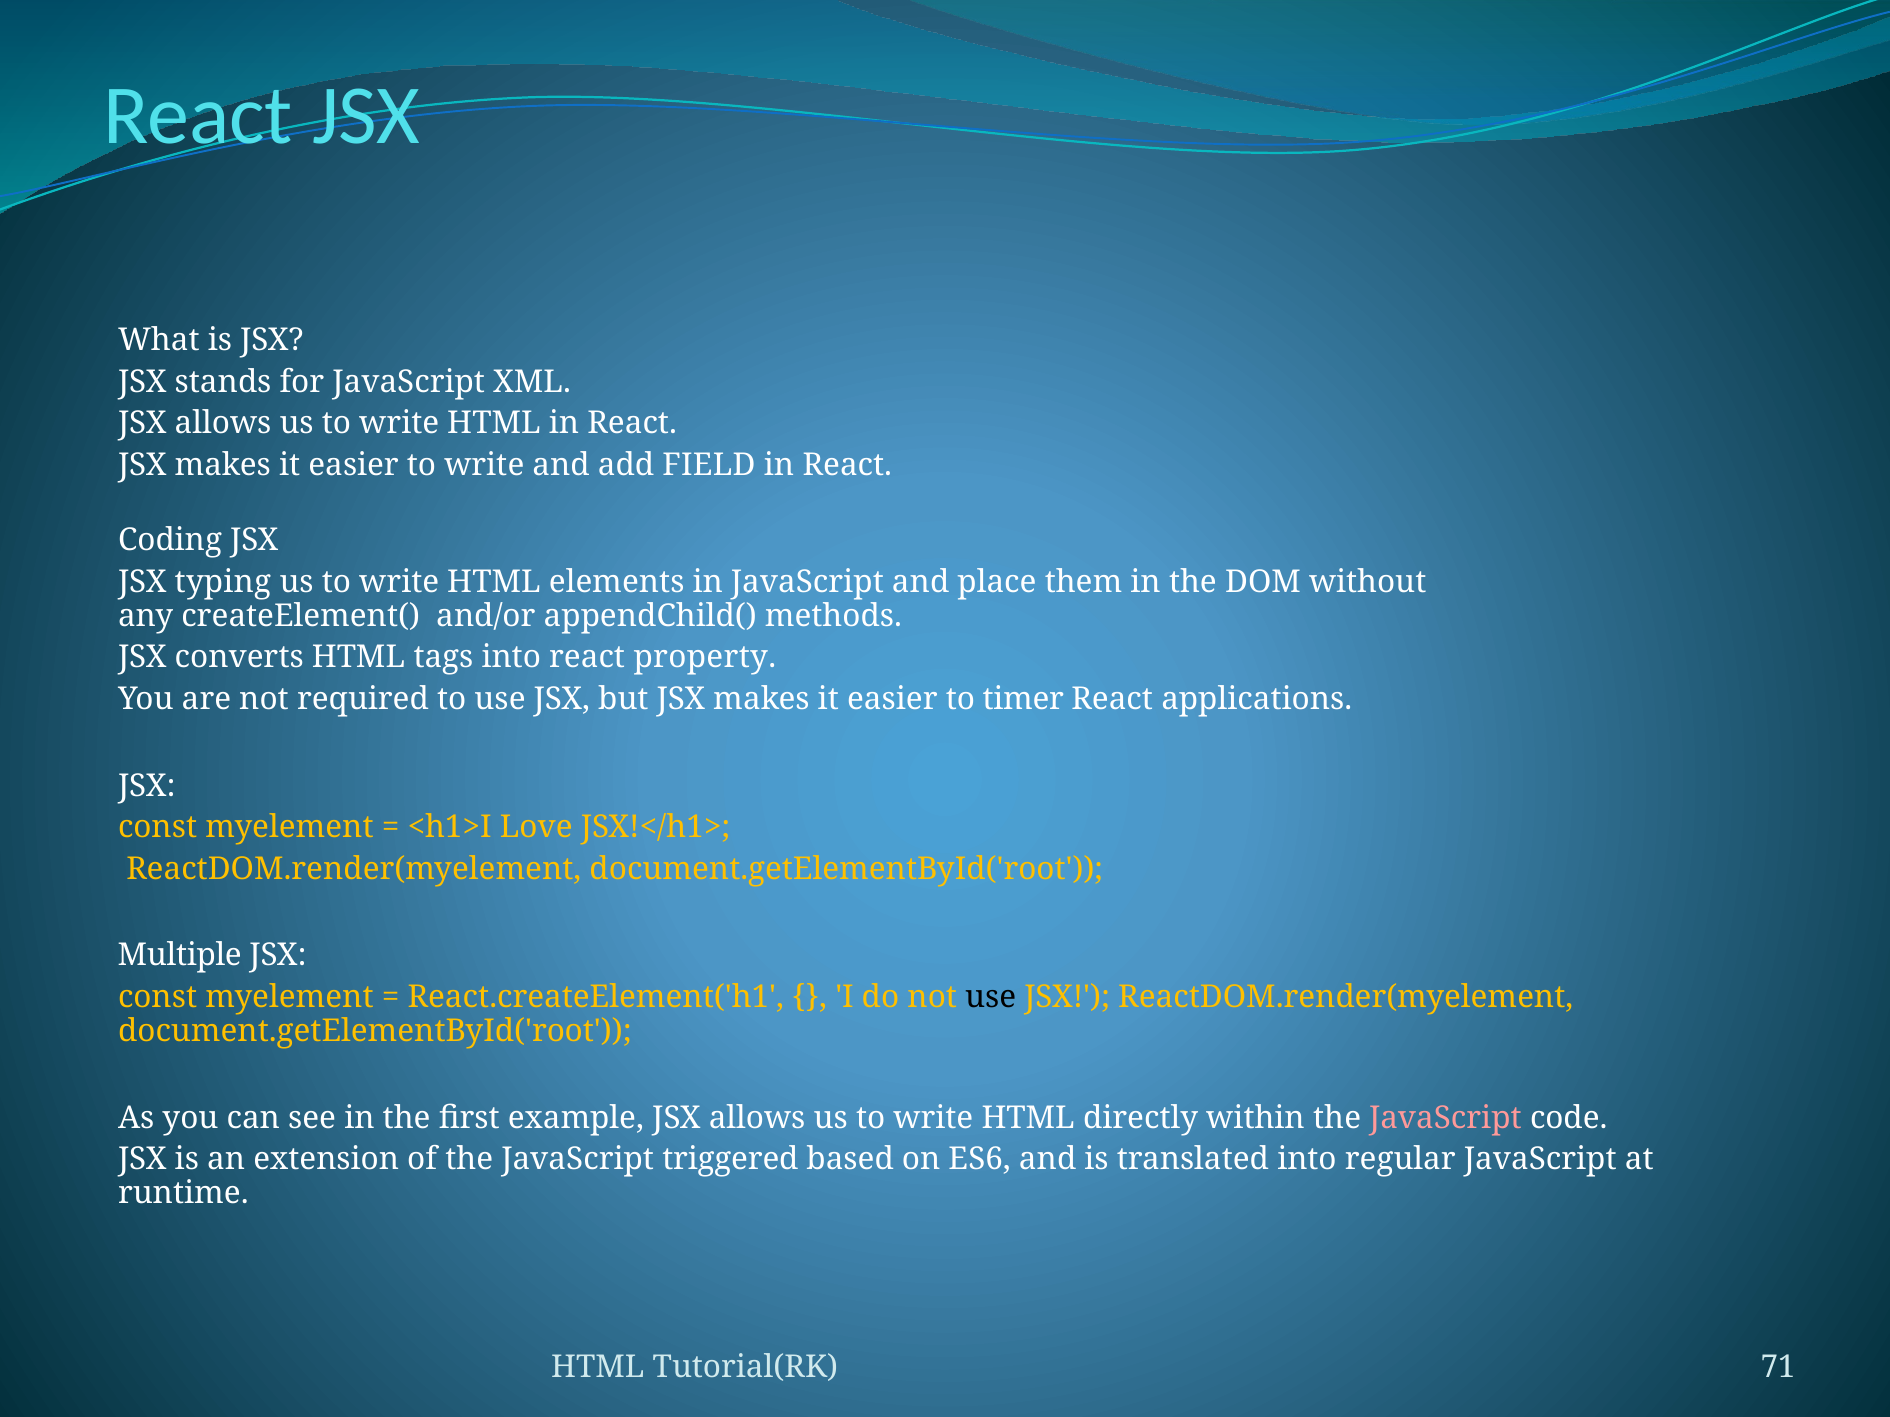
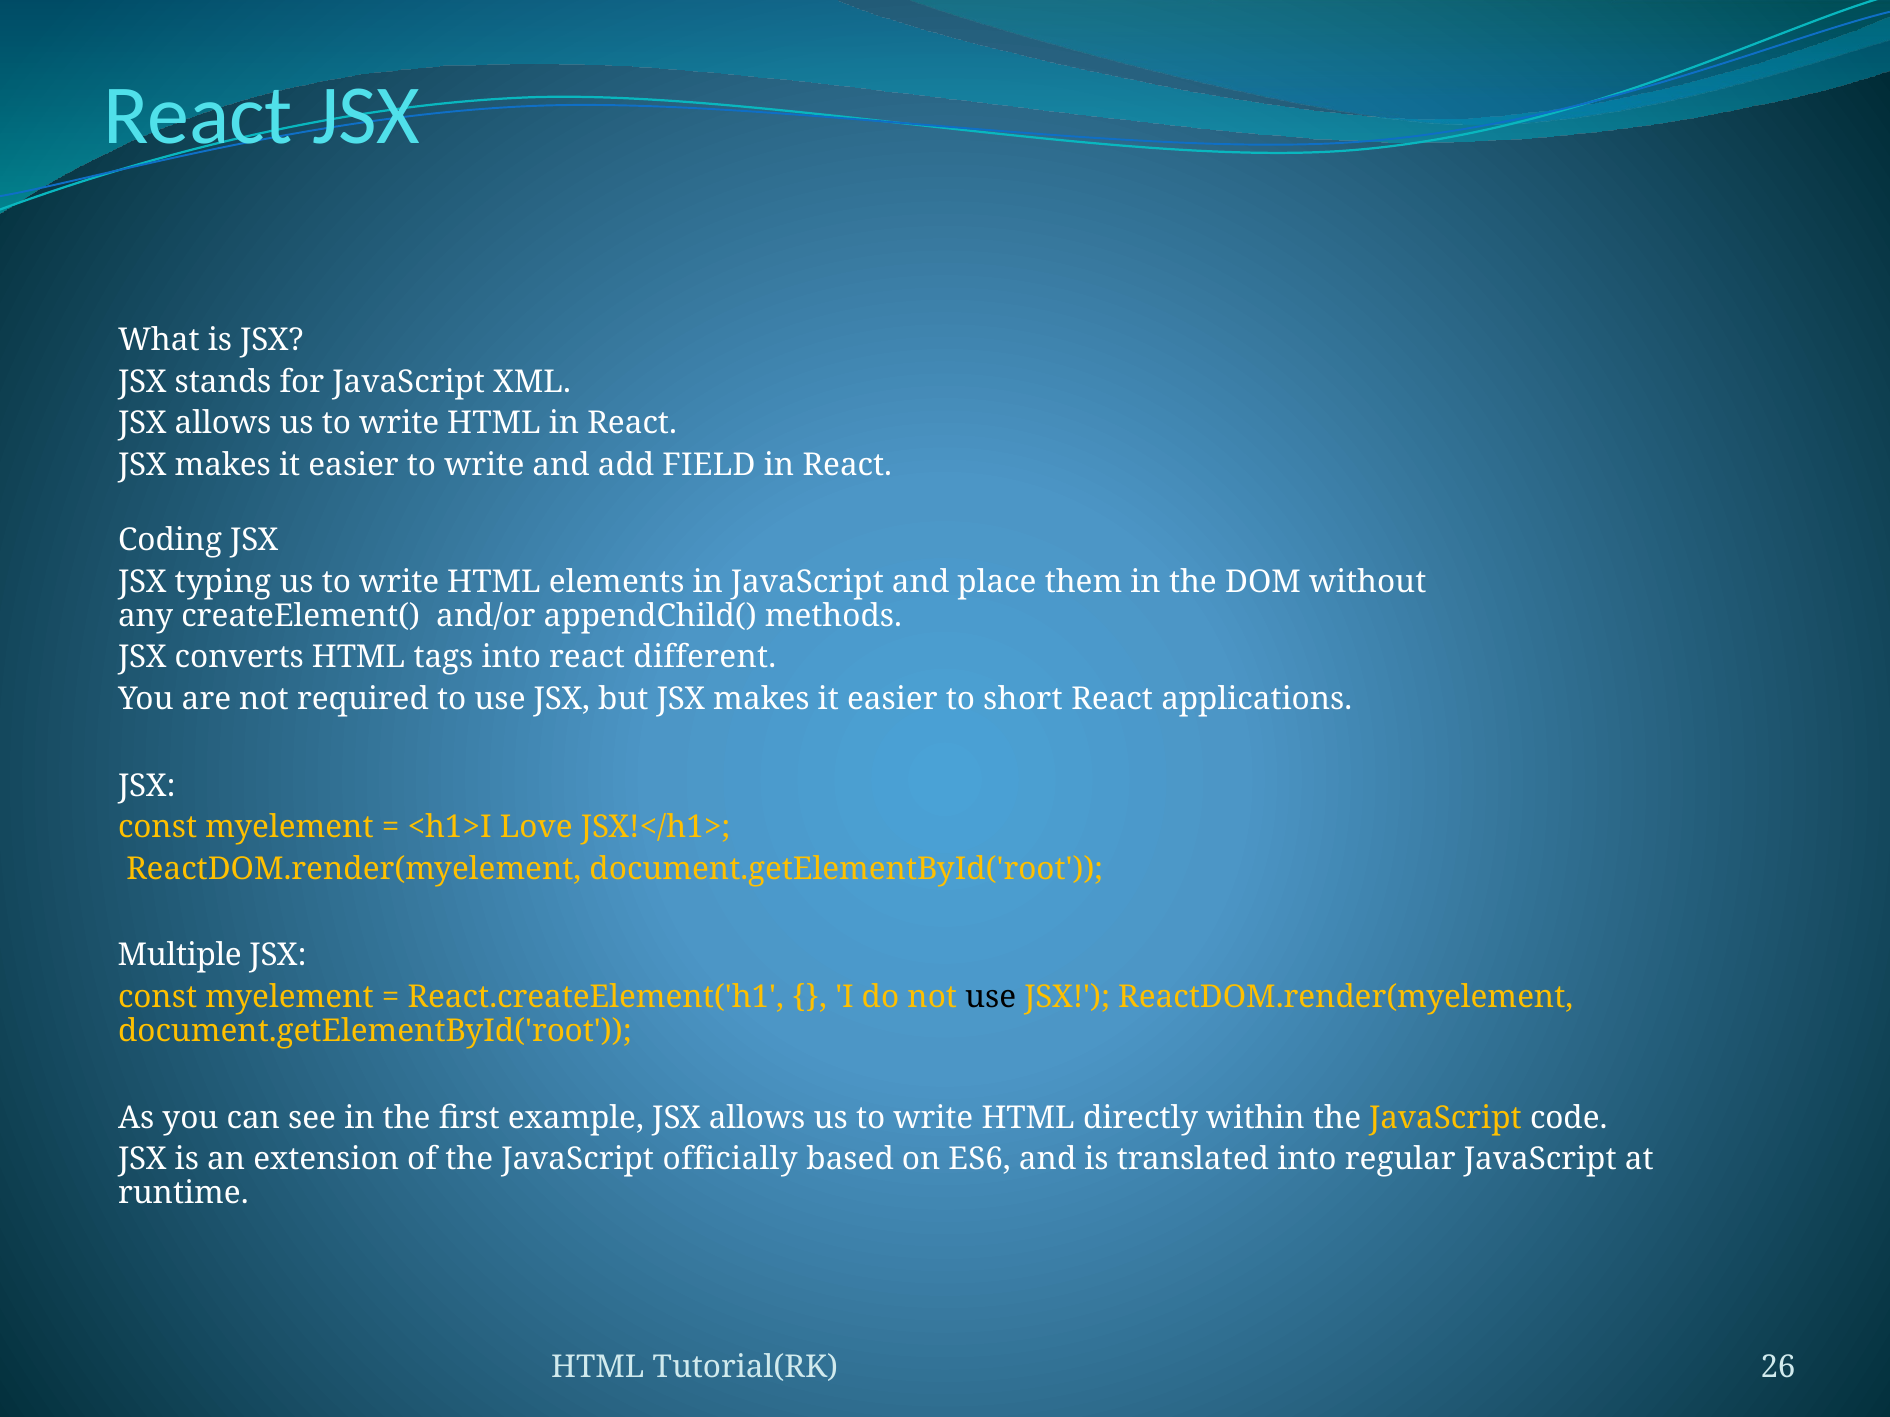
property: property -> different (705, 658)
timer: timer -> short (1023, 699)
JavaScript colour: pink -> yellow (1445, 1118)
triggered: triggered -> officially (730, 1160)
71: 71 -> 26 (1778, 1367)
